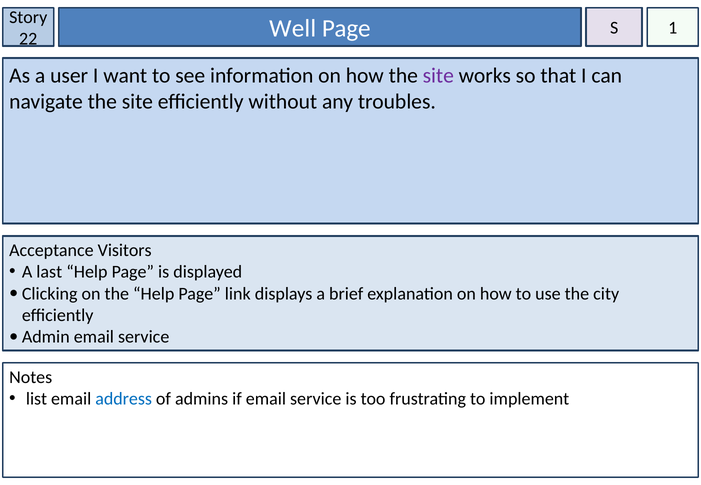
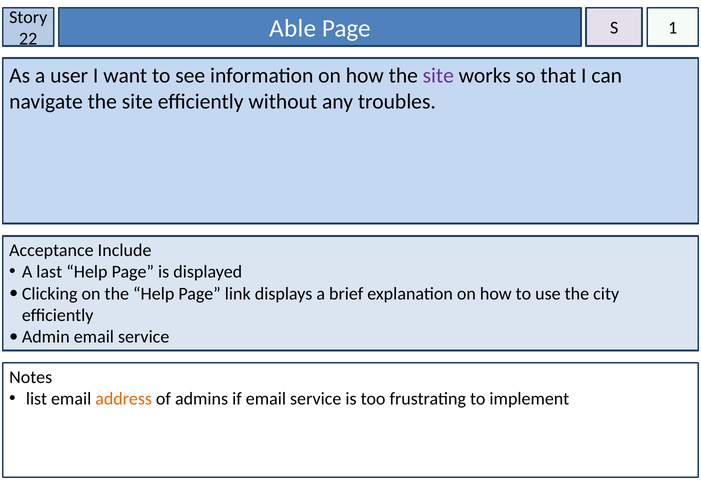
Well: Well -> Able (293, 29)
Visitors: Visitors -> Include (125, 251)
address colour: blue -> orange (124, 399)
